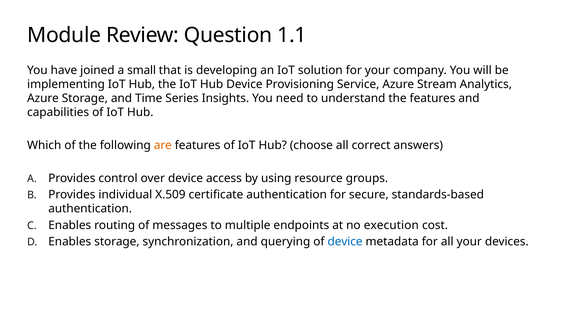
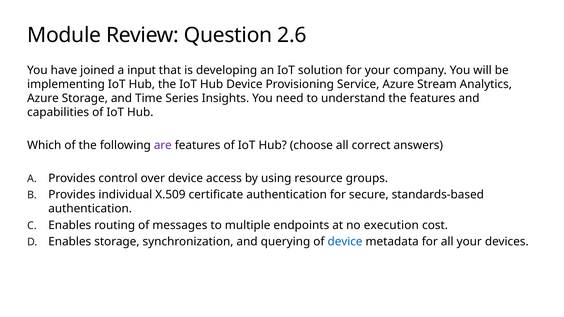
1.1: 1.1 -> 2.6 (292, 35)
small: small -> input (142, 70)
are colour: orange -> purple (163, 145)
